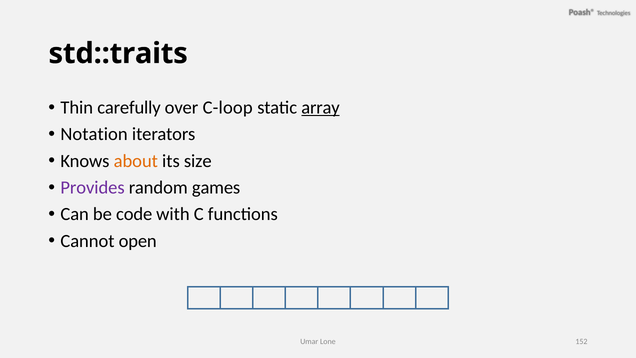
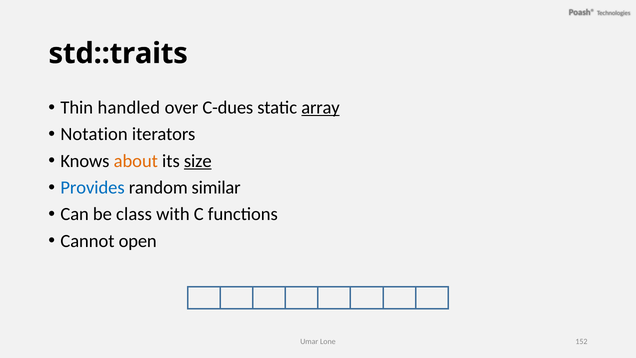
carefully: carefully -> handled (129, 108)
C-loop: C-loop -> C-dues (228, 108)
size underline: none -> present (198, 161)
Provides colour: purple -> blue (93, 188)
games: games -> similar (216, 188)
code: code -> class (134, 214)
